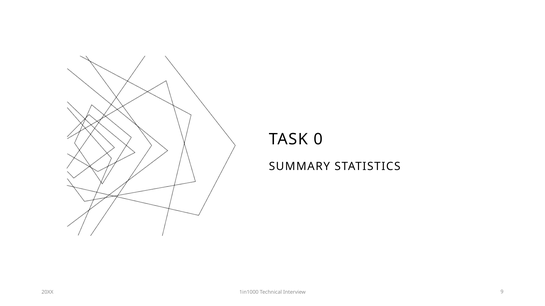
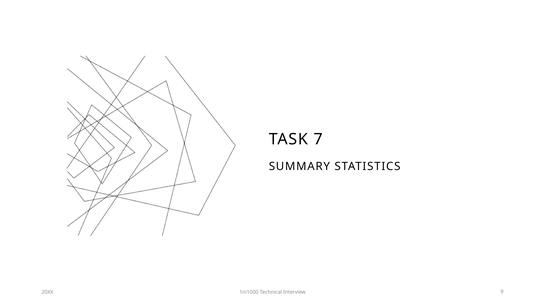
0: 0 -> 7 (318, 139)
